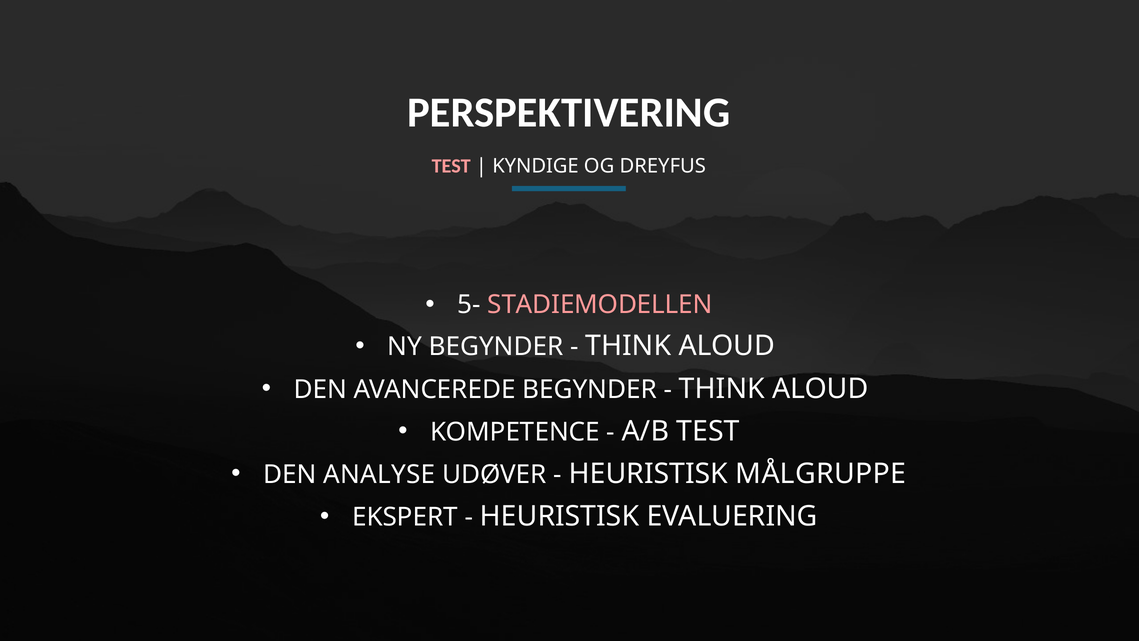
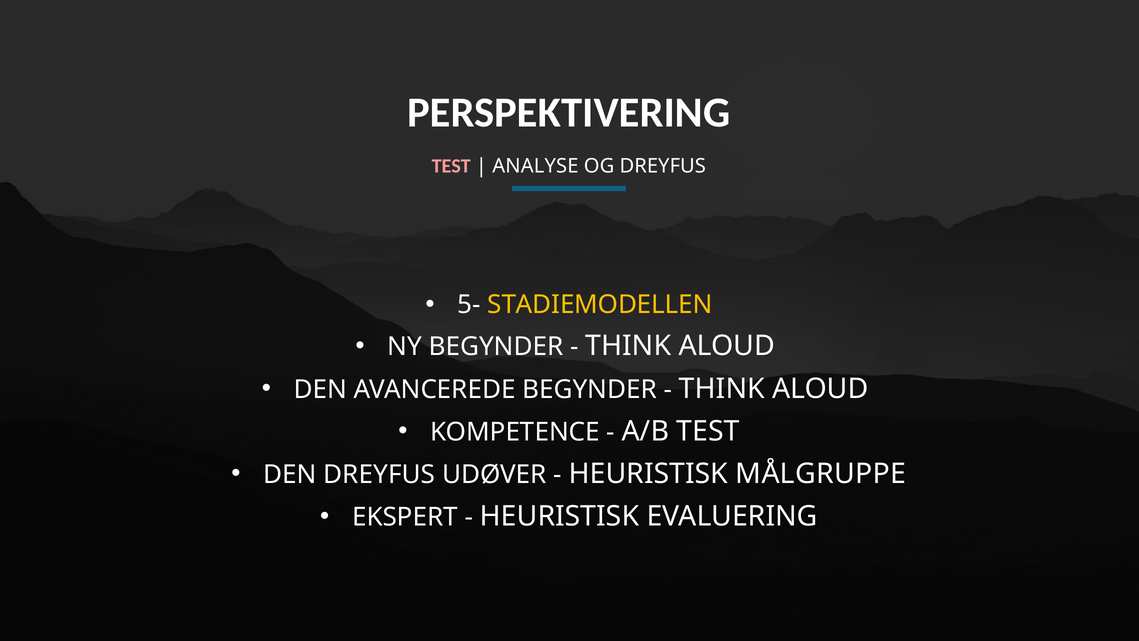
KYNDIGE: KYNDIGE -> ANALYSE (535, 166)
STADIEMODELLEN colour: pink -> yellow (600, 305)
DEN ANALYSE: ANALYSE -> DREYFUS (379, 475)
